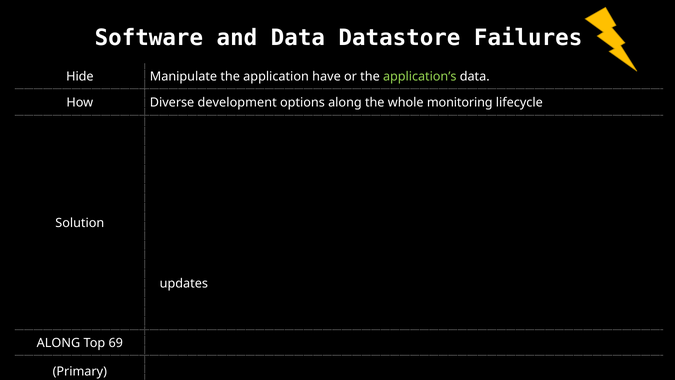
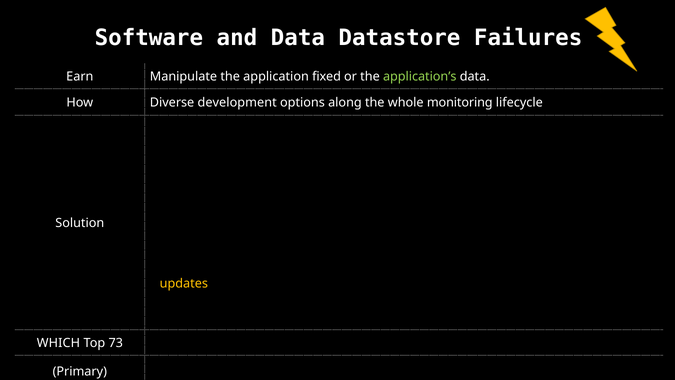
Hide: Hide -> Earn (80, 77)
have: have -> fixed (327, 77)
updates colour: white -> yellow (184, 283)
ALONG: ALONG -> WHICH (58, 343)
69: 69 -> 73 (116, 343)
